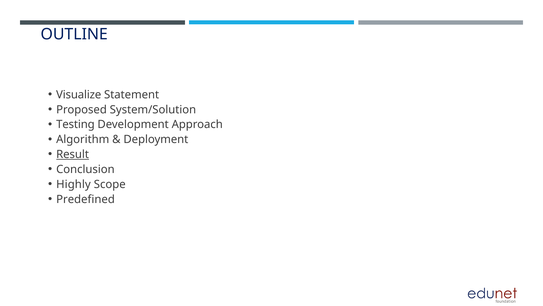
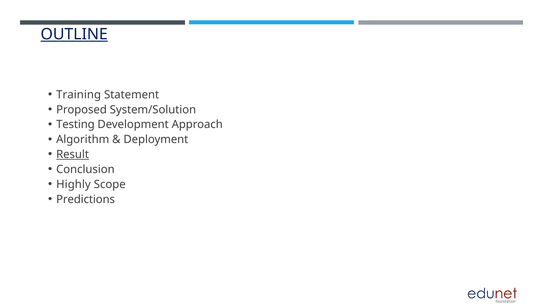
OUTLINE underline: none -> present (74, 34)
Visualize: Visualize -> Training (79, 94)
Predefined: Predefined -> Predictions (86, 199)
